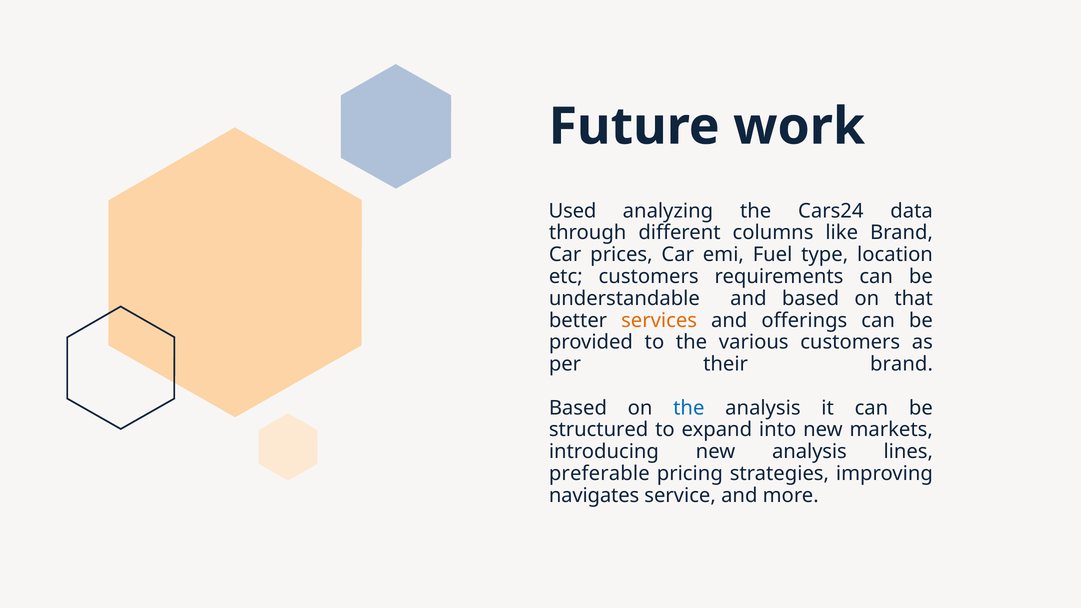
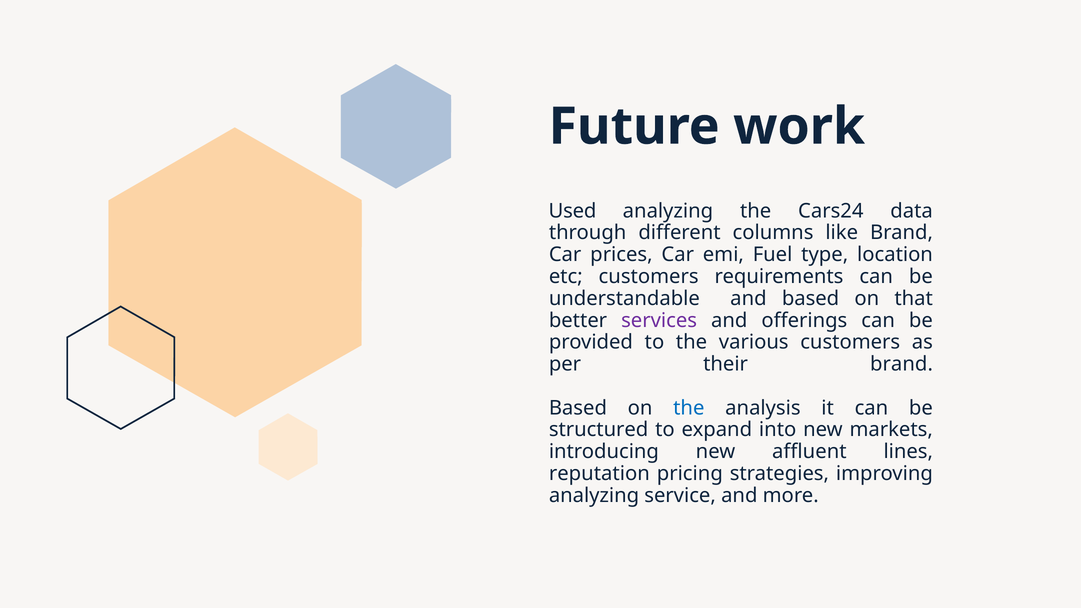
services colour: orange -> purple (659, 320)
new analysis: analysis -> affluent (809, 452)
preferable: preferable -> reputation (599, 474)
navigates: navigates -> analyzing (594, 496)
